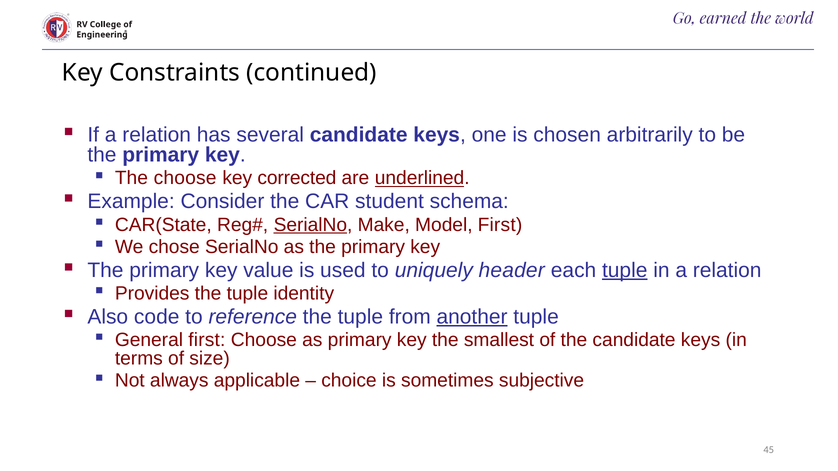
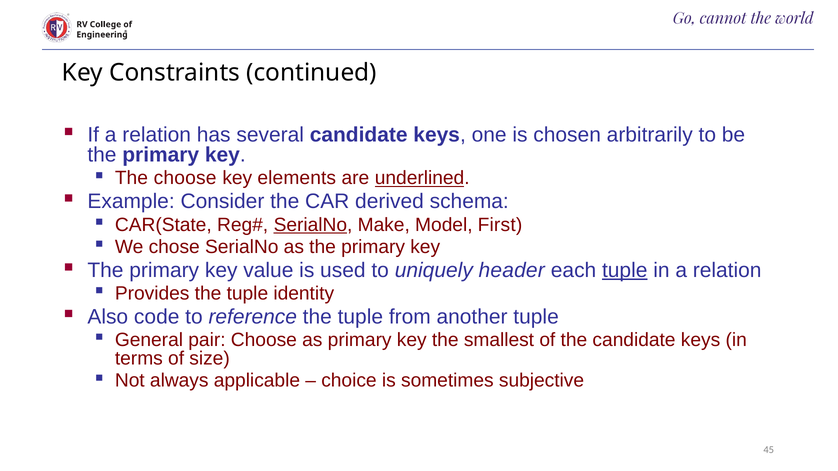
earned: earned -> cannot (723, 19)
corrected: corrected -> elements (297, 178)
student: student -> derived (389, 202)
another underline: present -> none (472, 317)
General first: first -> pair (207, 340)
